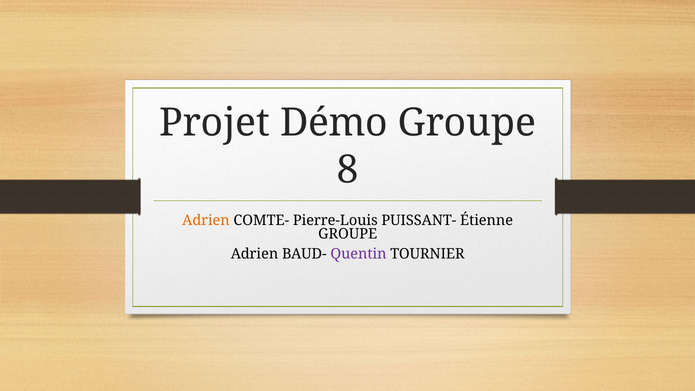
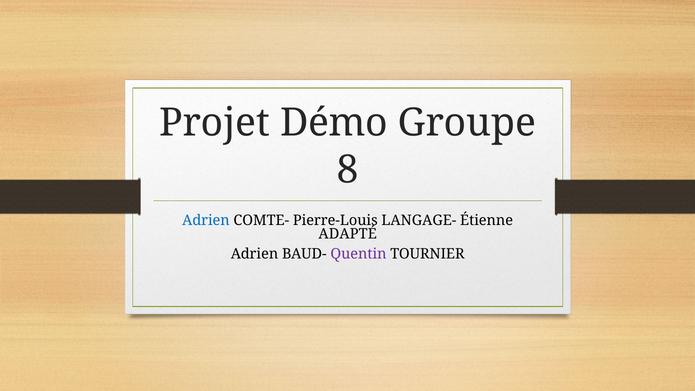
Adrien colour: orange -> blue (206, 220)
PUISSANT-: PUISSANT- -> LANGAGE- (419, 220)
GROUPE: GROUPE -> ADAPTÉ (348, 234)
